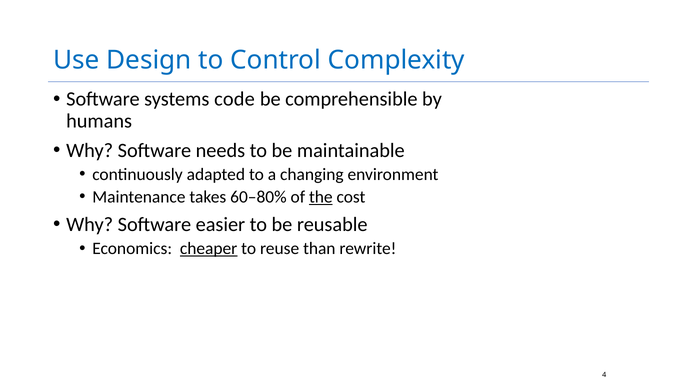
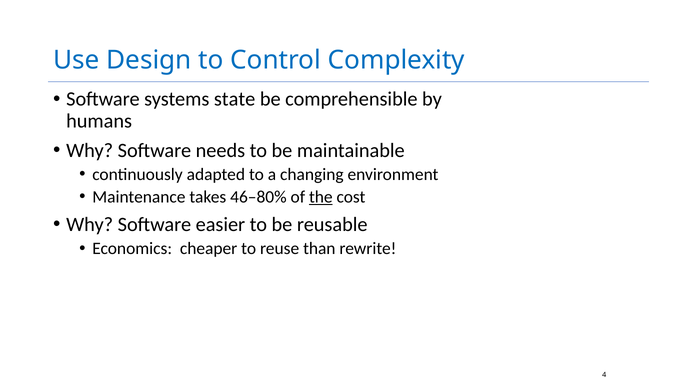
code: code -> state (235, 99)
60–80%: 60–80% -> 46–80% (258, 197)
cheaper underline: present -> none (209, 249)
